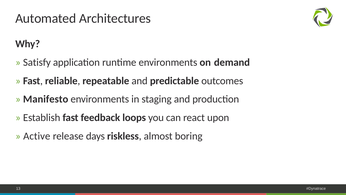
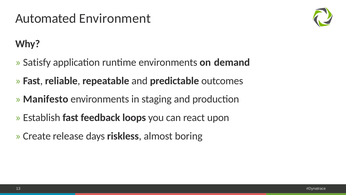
Architectures: Architectures -> Environment (115, 18)
Active: Active -> Create (37, 136)
